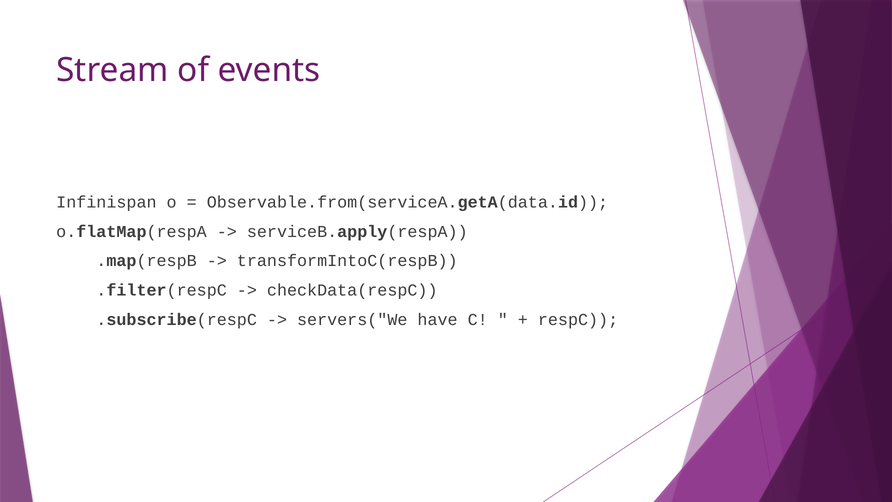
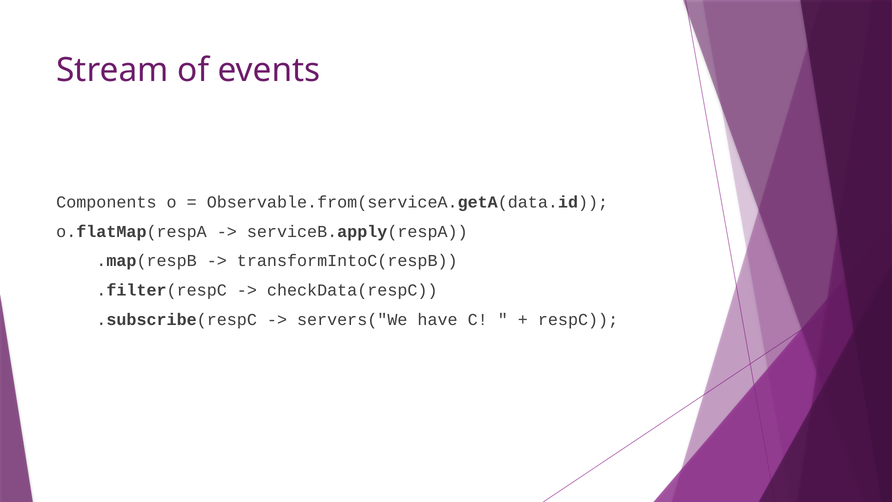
Infinispan: Infinispan -> Components (106, 202)
